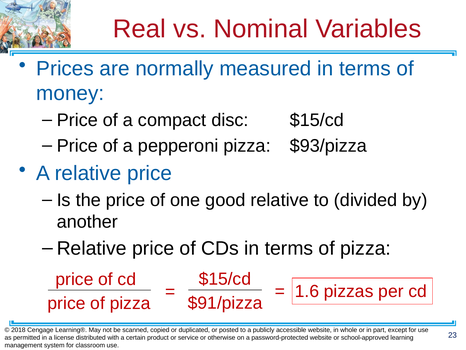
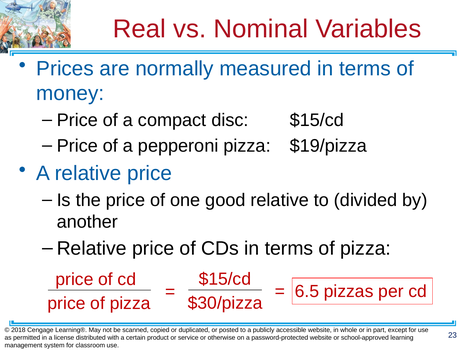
$93/pizza: $93/pizza -> $19/pizza (328, 145)
1.6: 1.6 -> 6.5 (307, 291)
$91/pizza: $91/pizza -> $30/pizza (225, 303)
